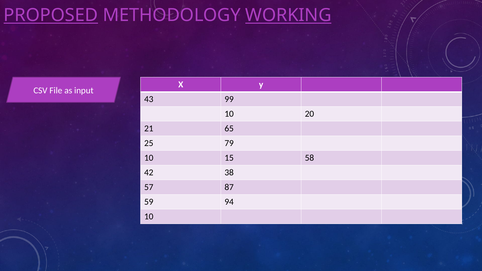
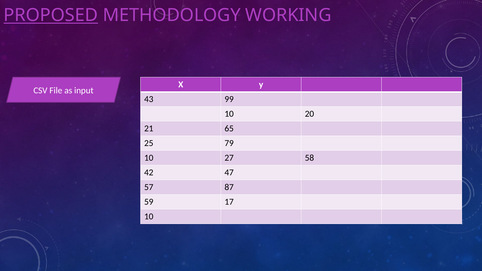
WORKING underline: present -> none (288, 15)
15: 15 -> 27 (229, 158)
38: 38 -> 47 (229, 173)
94: 94 -> 17 (229, 202)
